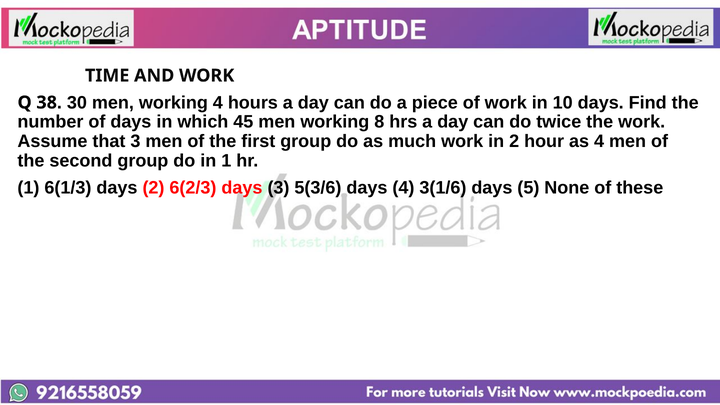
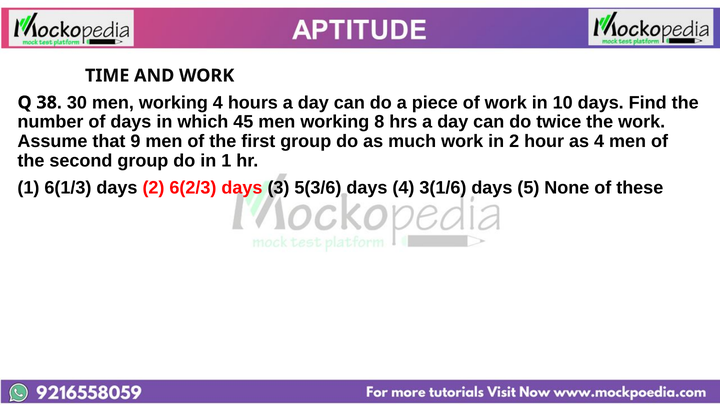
that 3: 3 -> 9 (135, 141)
